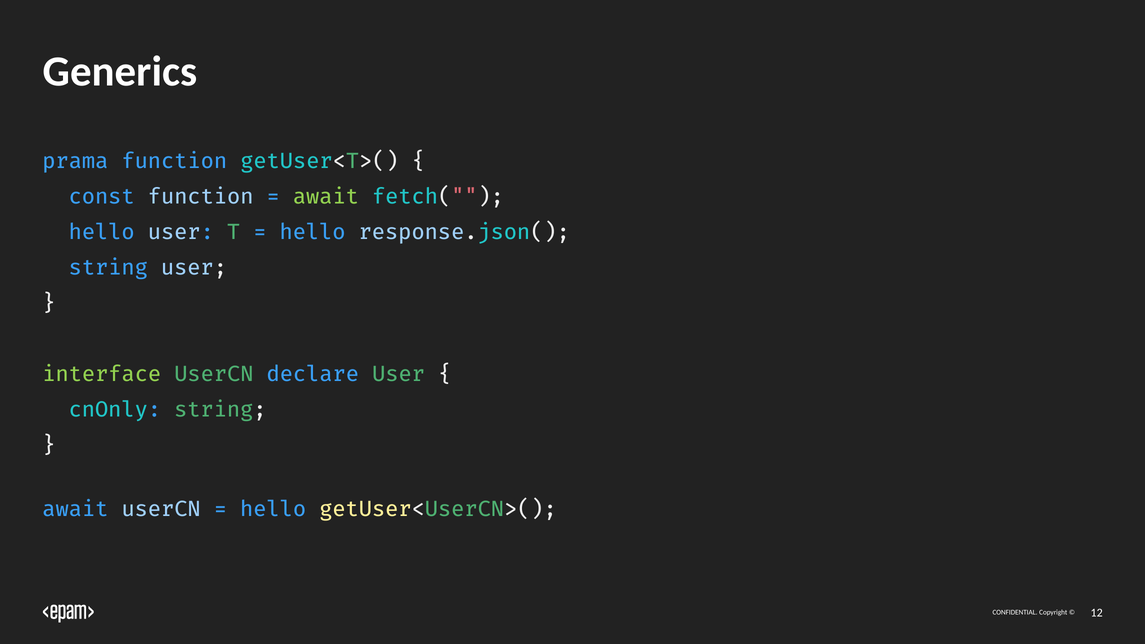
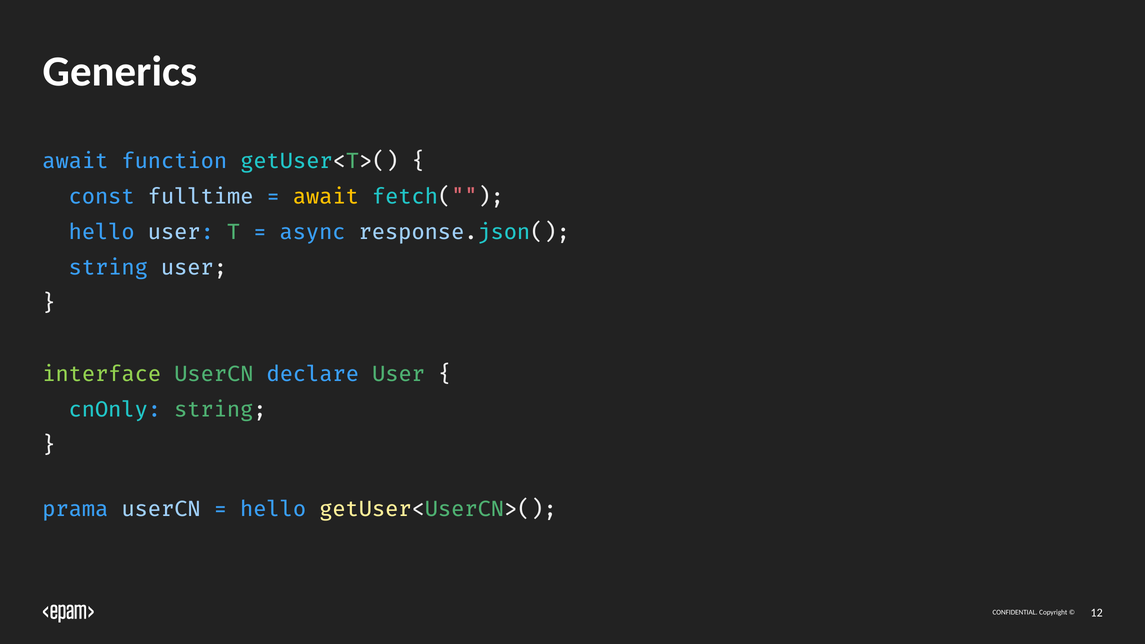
prama: prama -> await (75, 161)
const function: function -> fulltime (201, 197)
await colour: light green -> yellow (326, 197)
hello: hello -> async (313, 232)
await: await -> prama (75, 509)
